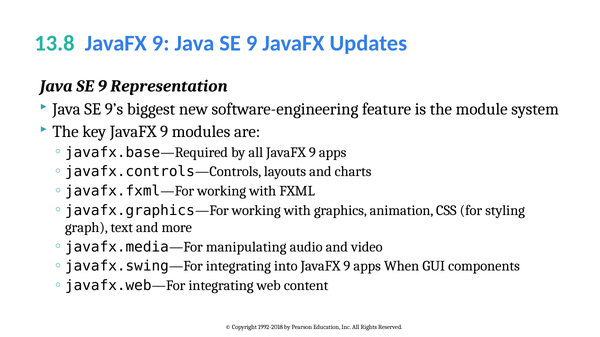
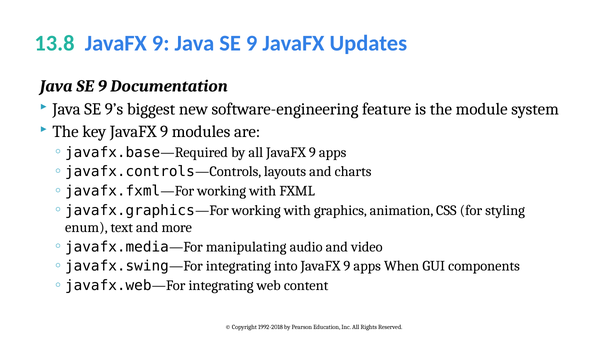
Representation: Representation -> Documentation (169, 86)
graph: graph -> enum (86, 228)
